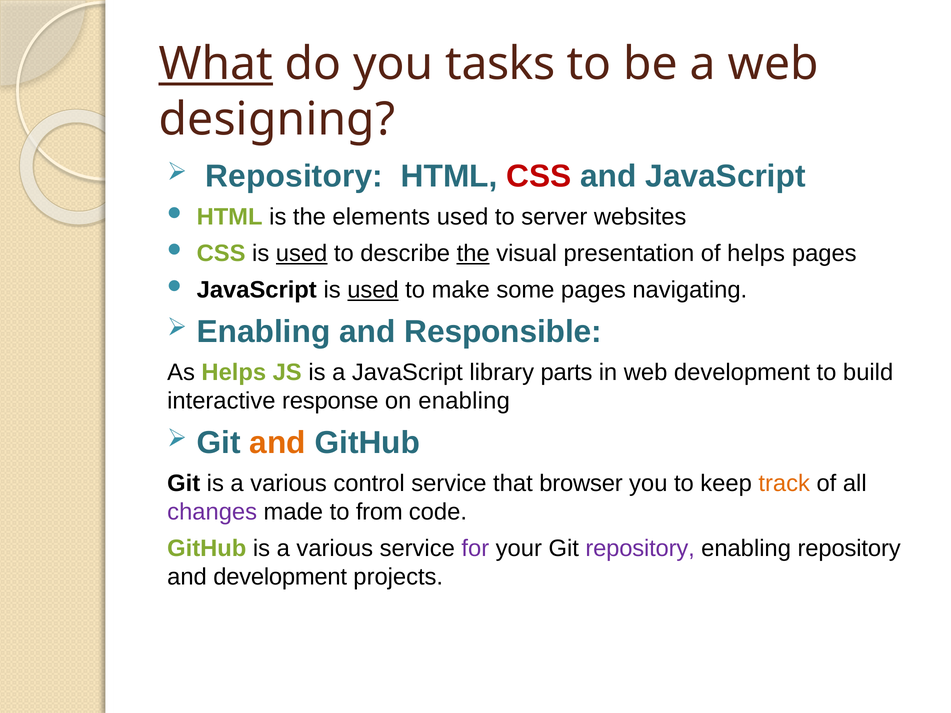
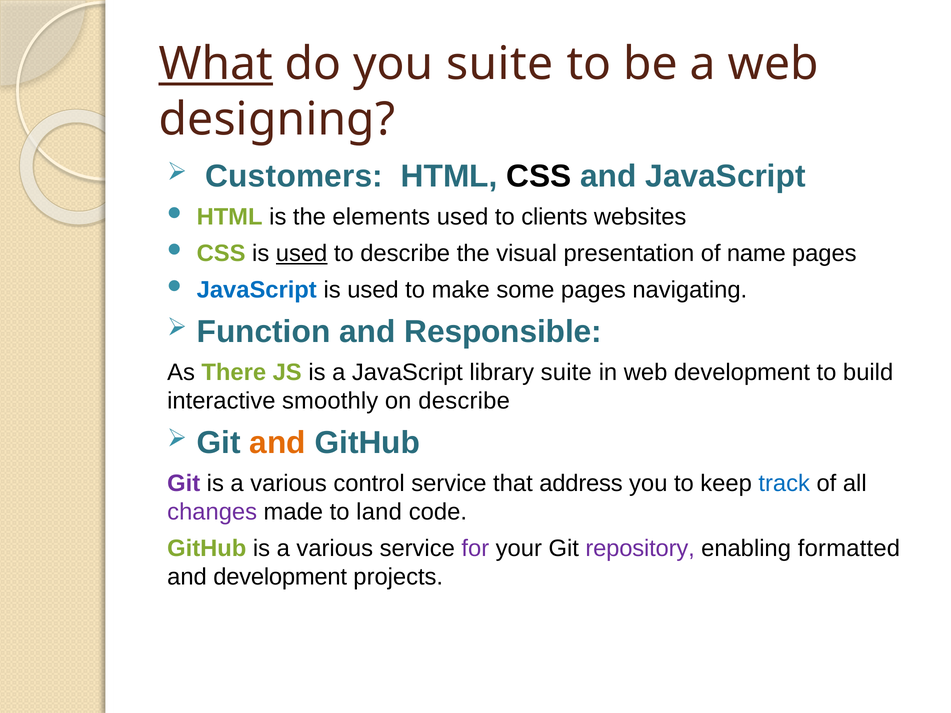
you tasks: tasks -> suite (500, 64)
Repository: Repository -> Customers (294, 177)
CSS colour: red -> black (539, 177)
server: server -> clients (554, 217)
the underline: present -> none (473, 254)
of helps: helps -> name (756, 254)
JavaScript colour: black -> blue (257, 290)
used underline: present -> none (373, 290)
Enabling: Enabling -> Function (264, 332)
As Helps: Helps -> There (234, 373)
library parts: parts -> suite (566, 373)
response: response -> smoothly (330, 401)
on enabling: enabling -> describe (464, 401)
Git colour: black -> purple (184, 484)
browser: browser -> address (581, 484)
track colour: orange -> blue (784, 484)
from: from -> land (379, 512)
enabling repository: repository -> formatted (849, 549)
